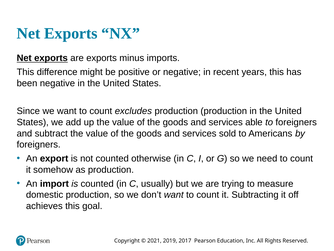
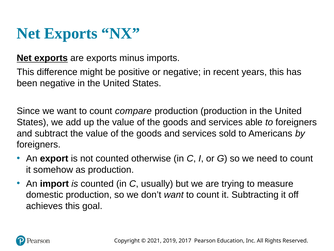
excludes: excludes -> compare (133, 111)
